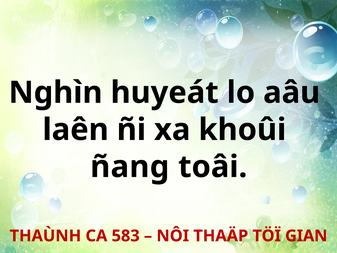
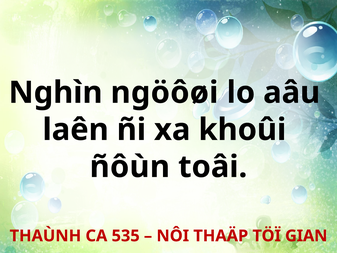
huyeát: huyeát -> ngöôøi (164, 93)
ñang: ñang -> ñôùn (130, 167)
583: 583 -> 535 (126, 236)
